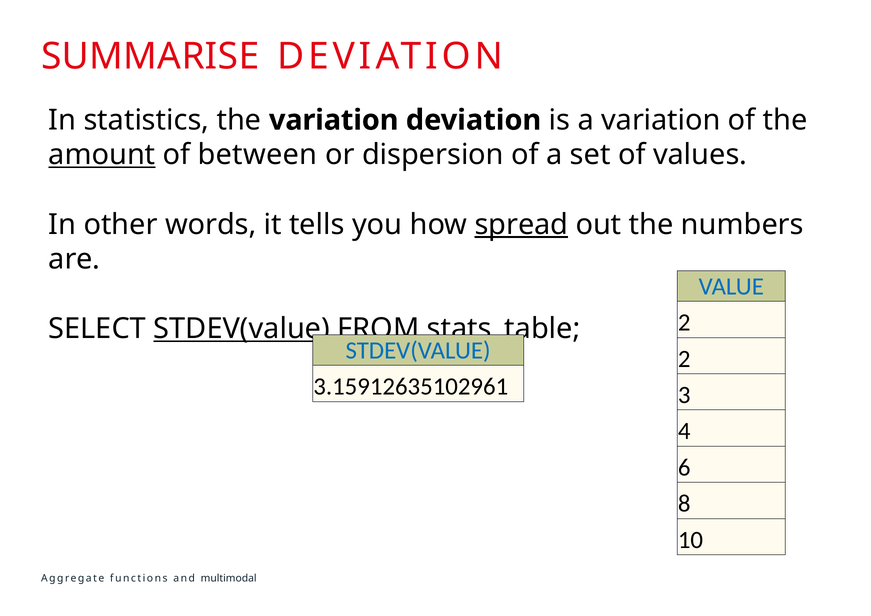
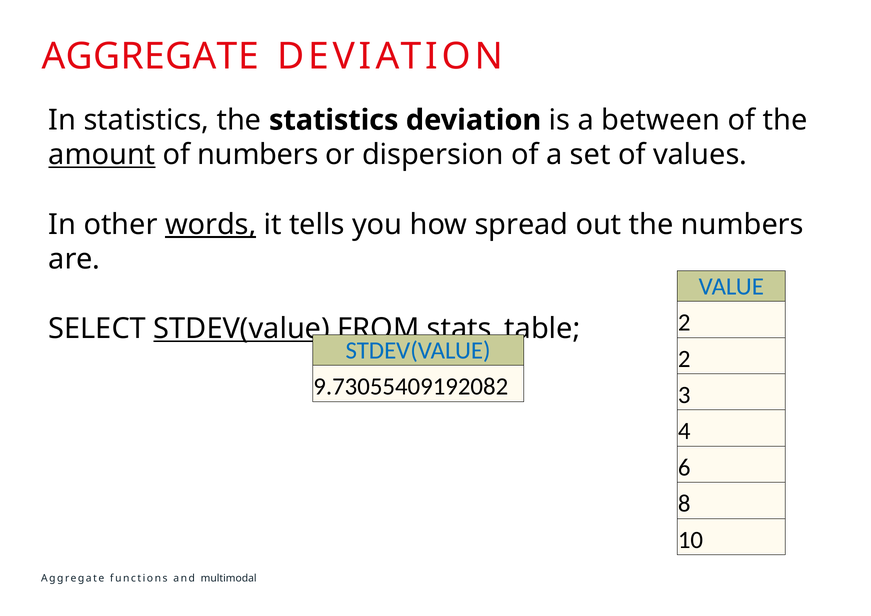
SUMMARISE: SUMMARISE -> AGGREGATE (150, 56)
the variation: variation -> statistics (334, 120)
a variation: variation -> between (661, 120)
of between: between -> numbers (258, 155)
words underline: none -> present (211, 224)
spread underline: present -> none (521, 224)
3.15912635102961: 3.15912635102961 -> 9.73055409192082 (411, 387)
